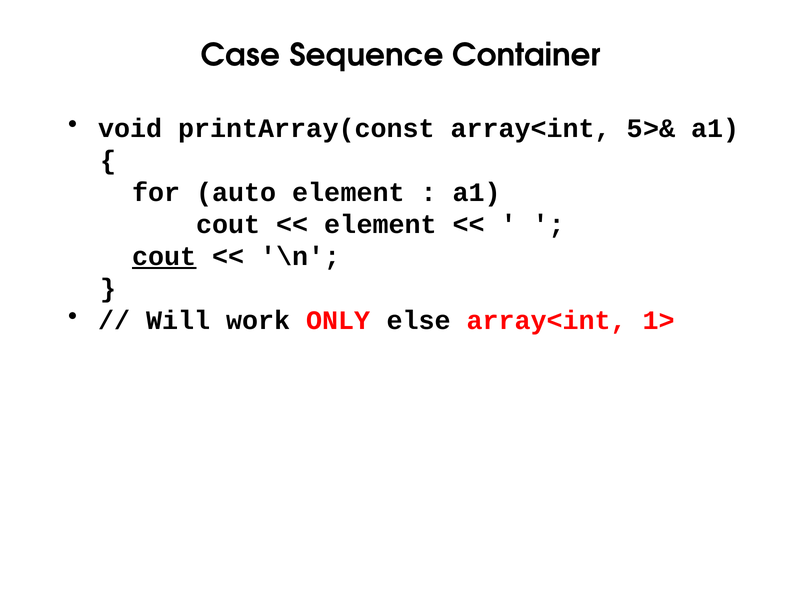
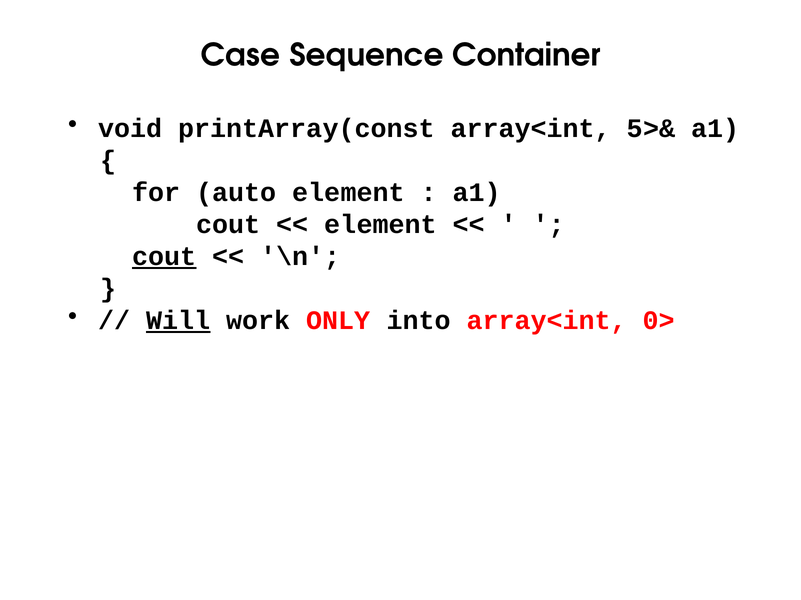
Will underline: none -> present (178, 321)
else: else -> into (419, 321)
1>: 1> -> 0> (659, 321)
